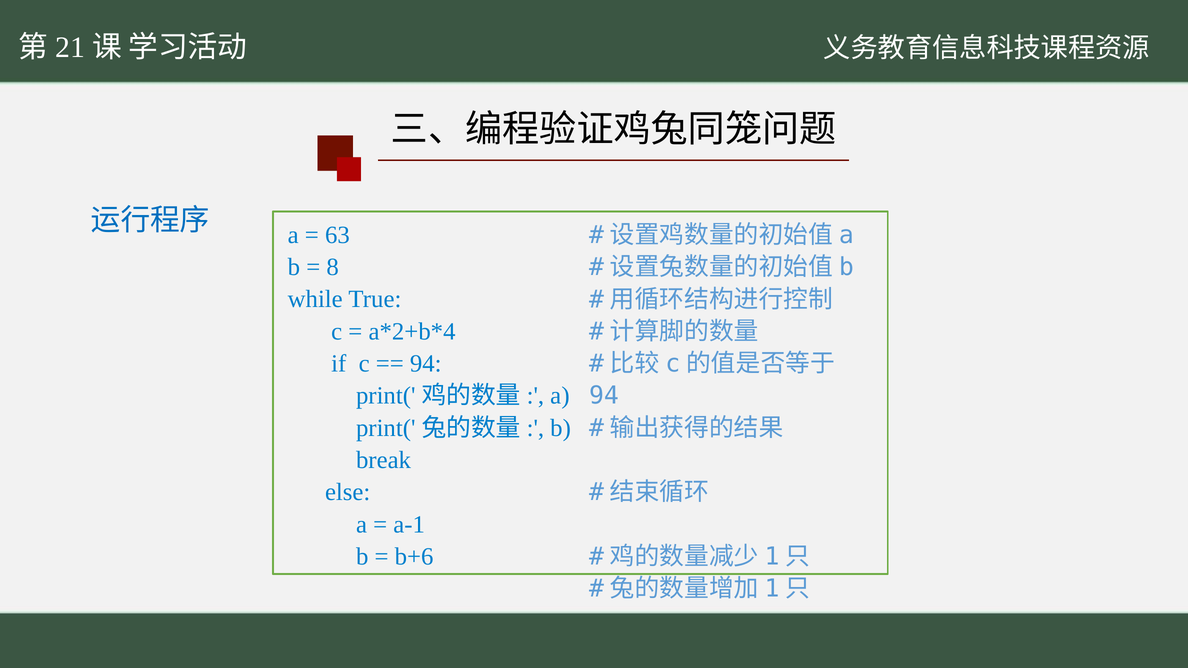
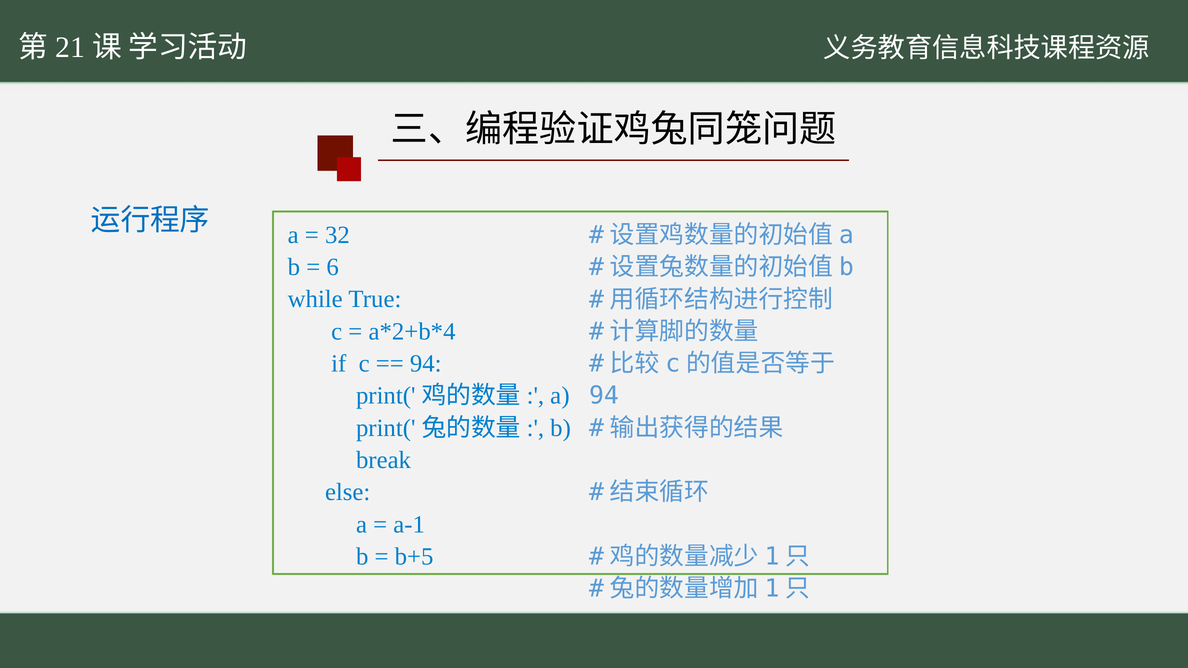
63: 63 -> 32 (337, 235)
8: 8 -> 6 (333, 267)
b+6: b+6 -> b+5 (414, 557)
